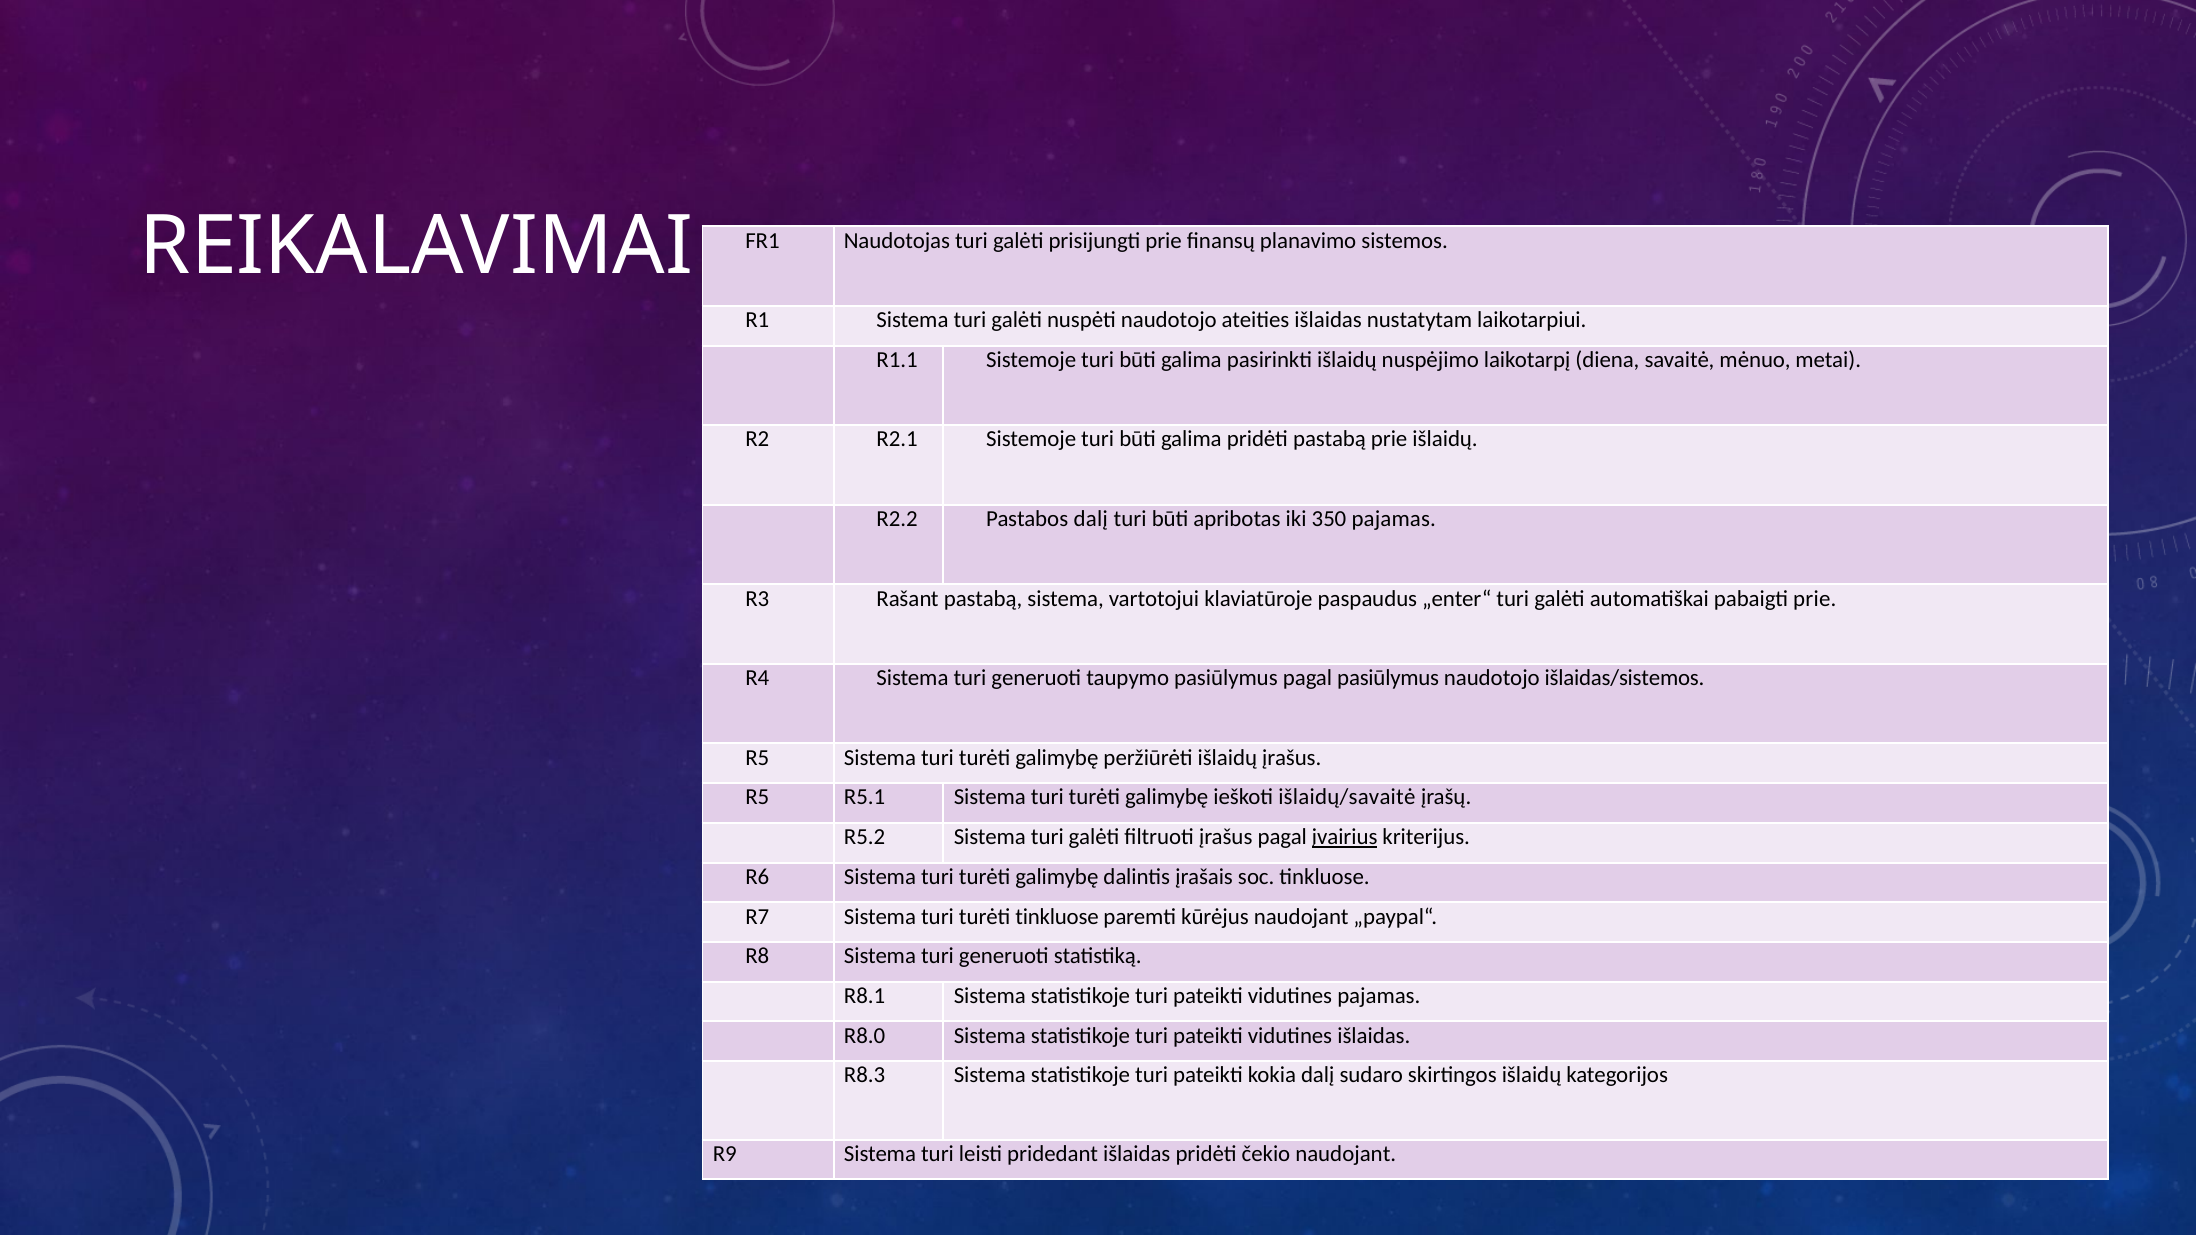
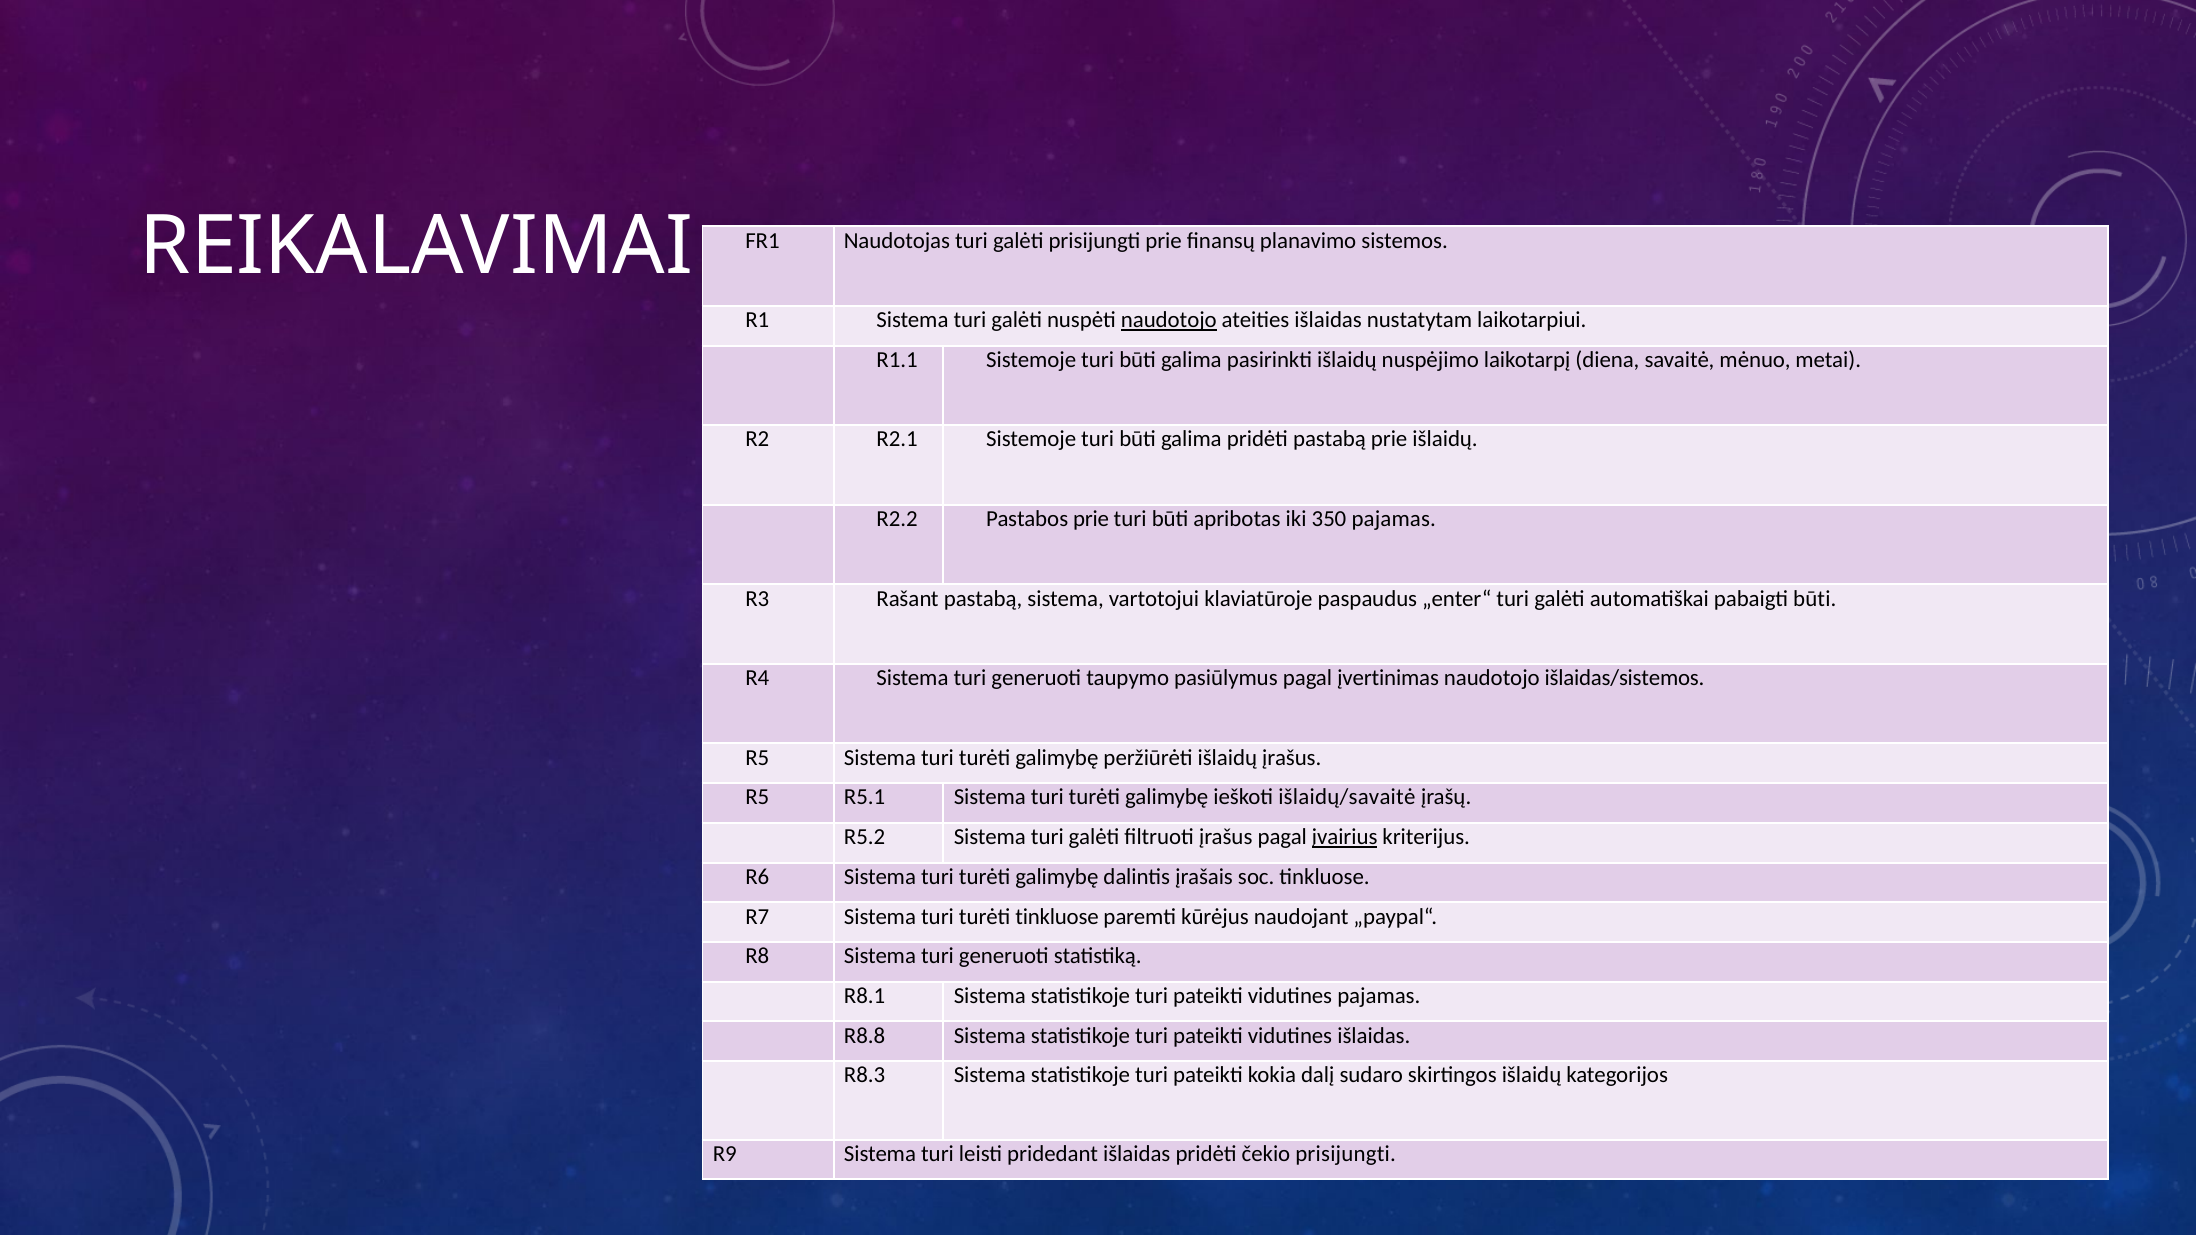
naudotojo underline: none -> present (1169, 320)
Pastabos dalį: dalį -> prie (1091, 519)
pabaigti prie: prie -> būti (1815, 599)
pagal pasiūlymus: pasiūlymus -> įvertinimas (1388, 678)
R8.0: R8.0 -> R8.8 (865, 1036)
čekio naudojant: naudojant -> prisijungti (1346, 1154)
